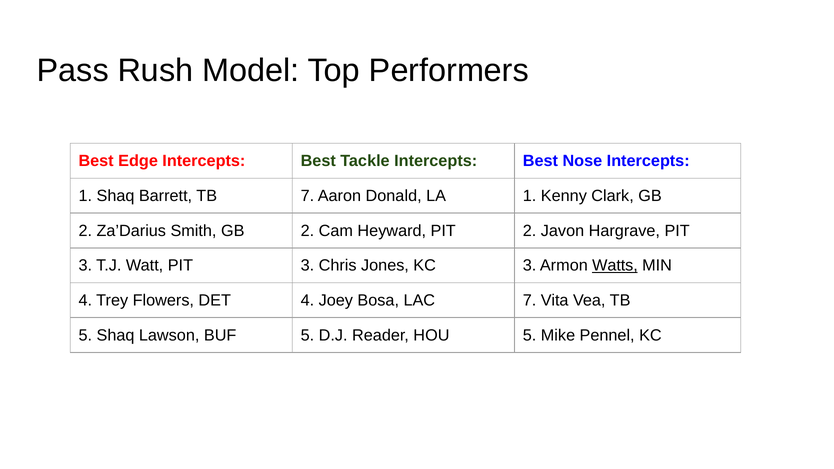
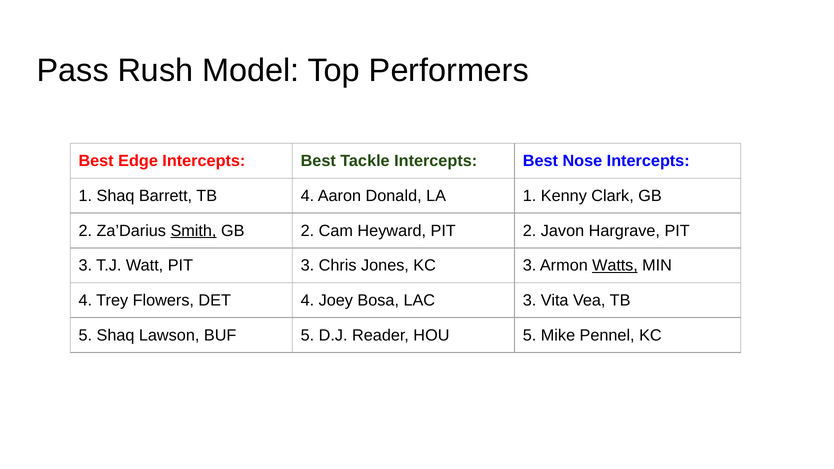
TB 7: 7 -> 4 (307, 196)
Smith underline: none -> present (194, 231)
LAC 7: 7 -> 3 (530, 301)
